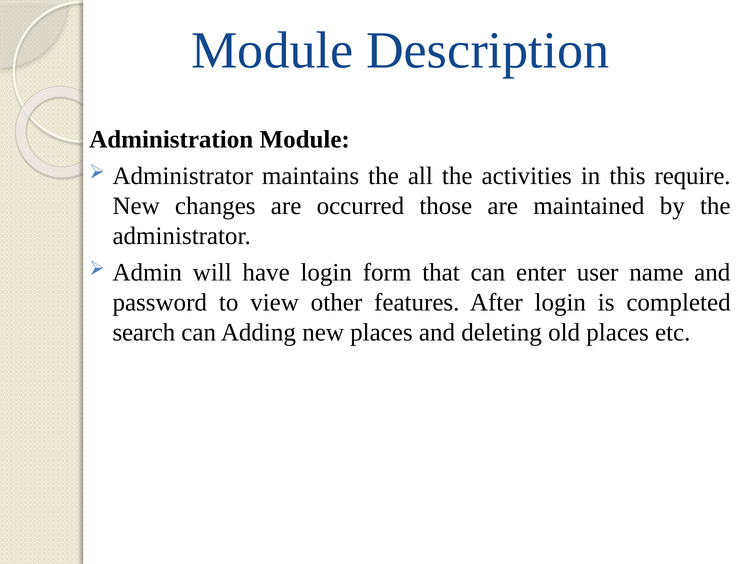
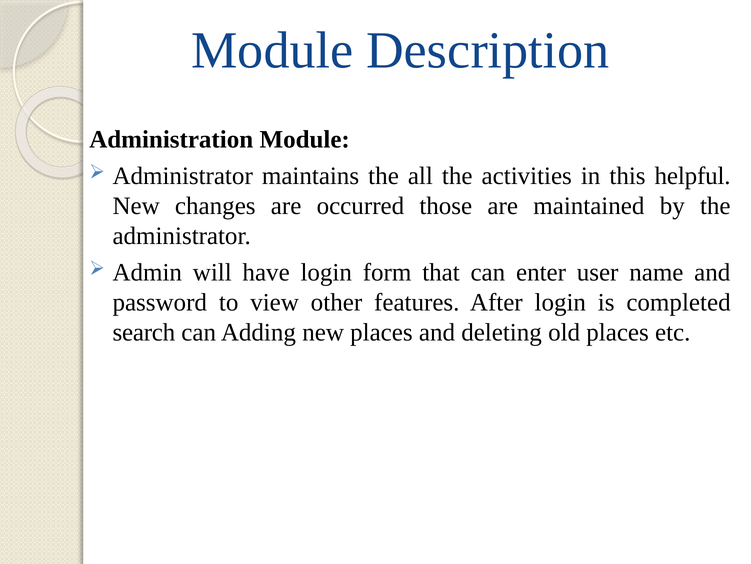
require: require -> helpful (693, 176)
